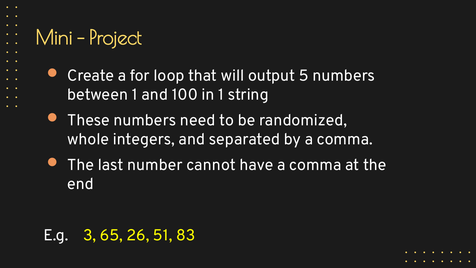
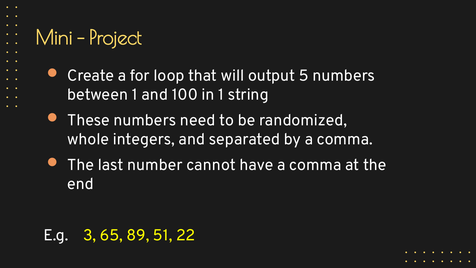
26: 26 -> 89 (138, 235)
83: 83 -> 22 (186, 235)
